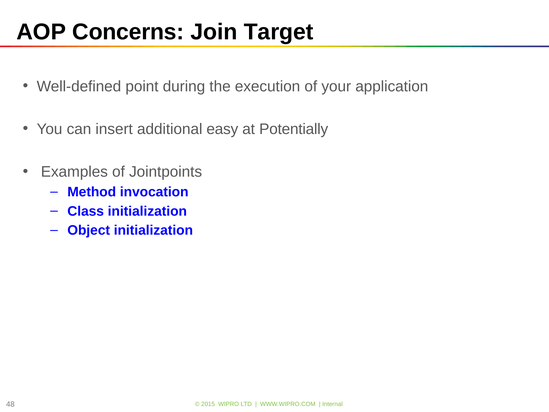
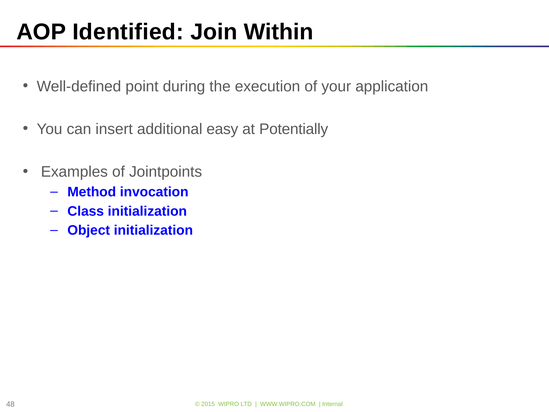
Concerns: Concerns -> Identified (128, 32)
Target: Target -> Within (279, 32)
